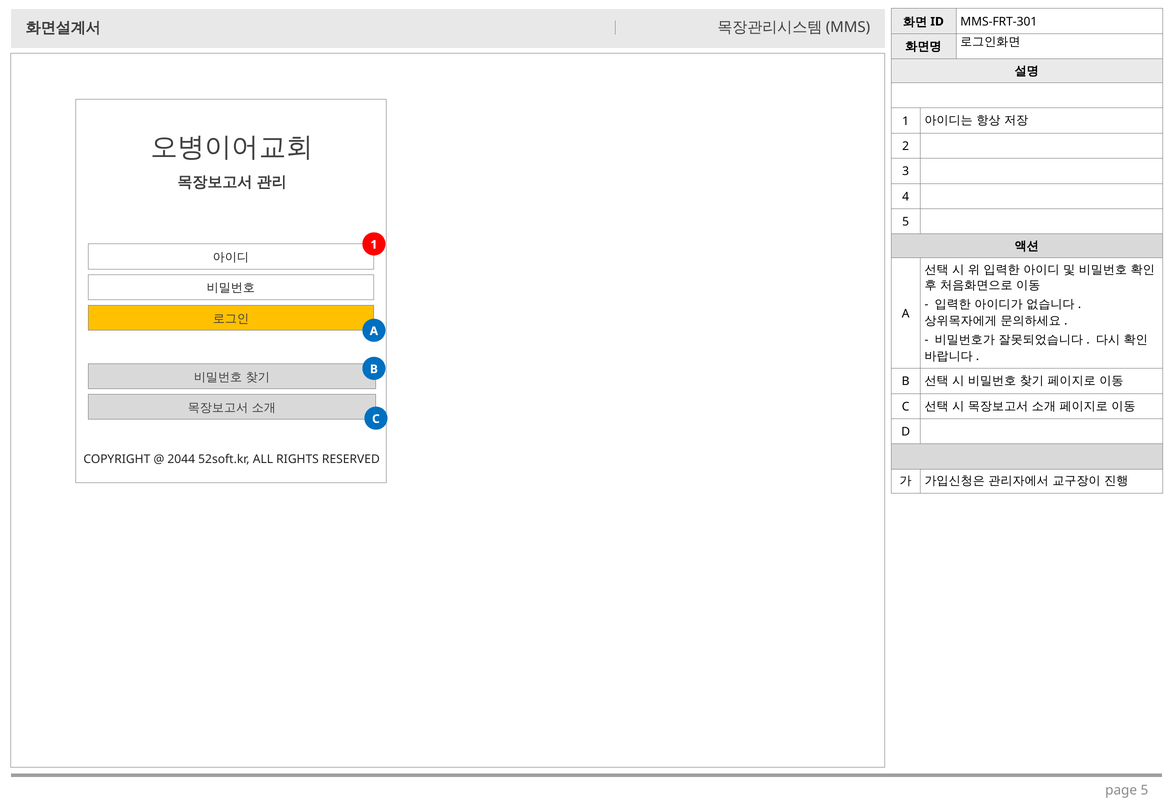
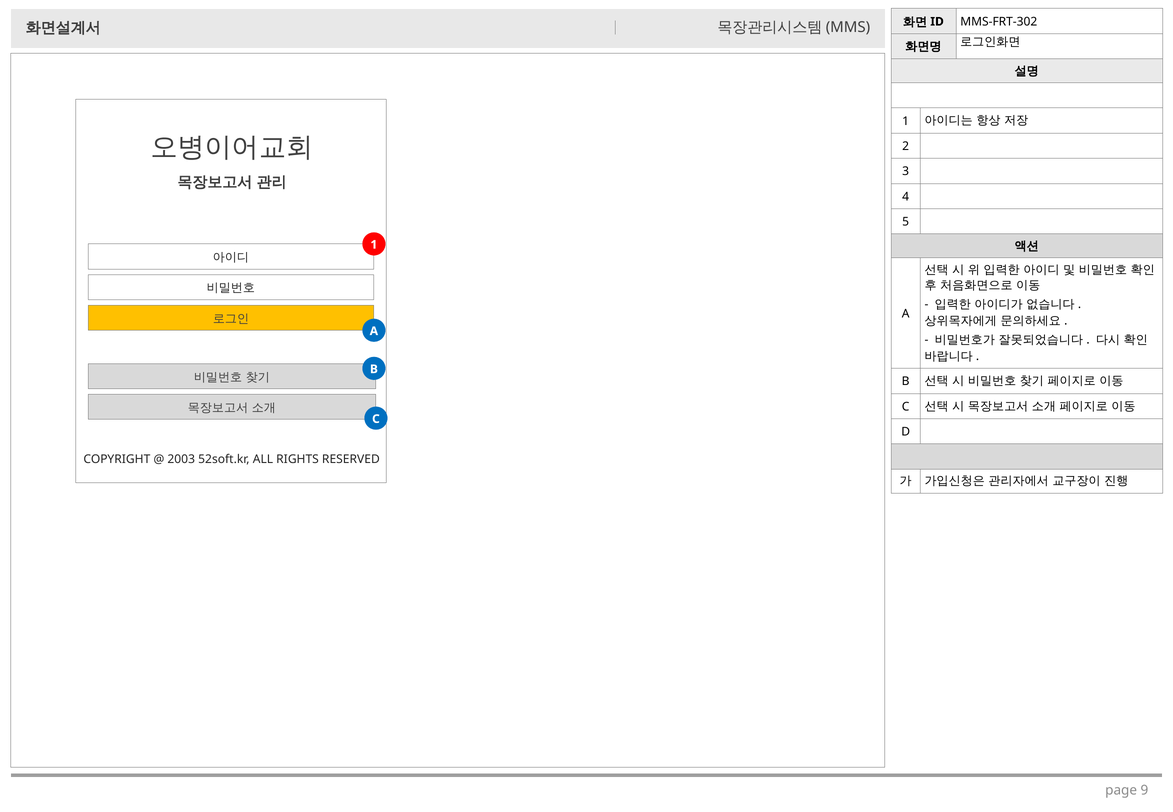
MMS-FRT-301: MMS-FRT-301 -> MMS-FRT-302 (999, 22)
2044: 2044 -> 2003 (181, 459)
5: 5 -> 9 (1144, 790)
